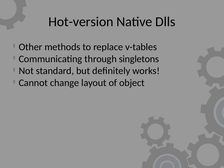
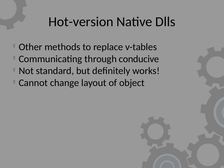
singletons: singletons -> conducive (139, 59)
